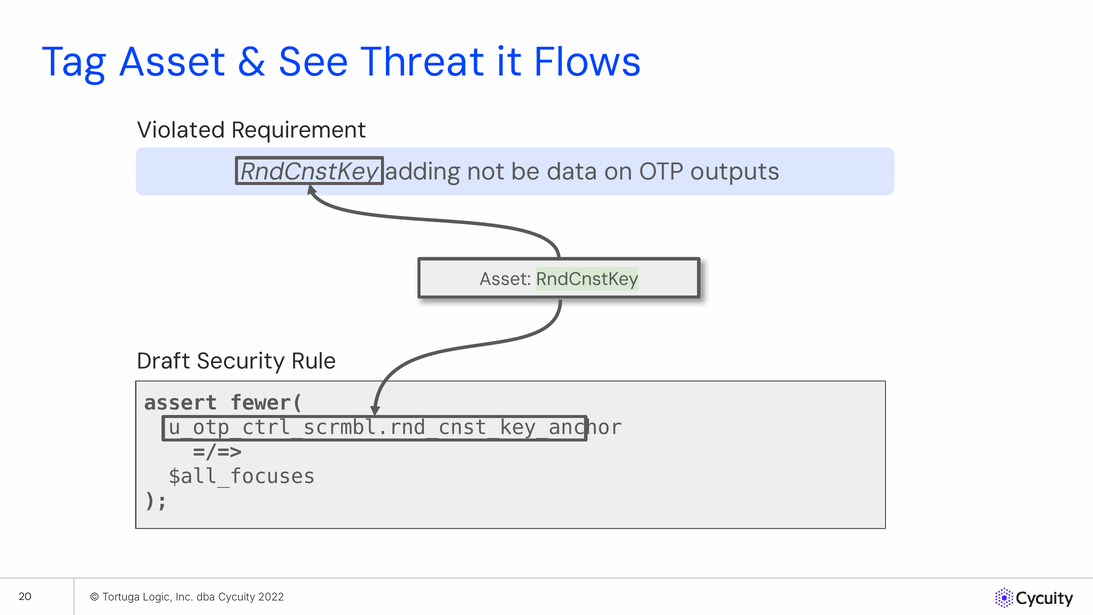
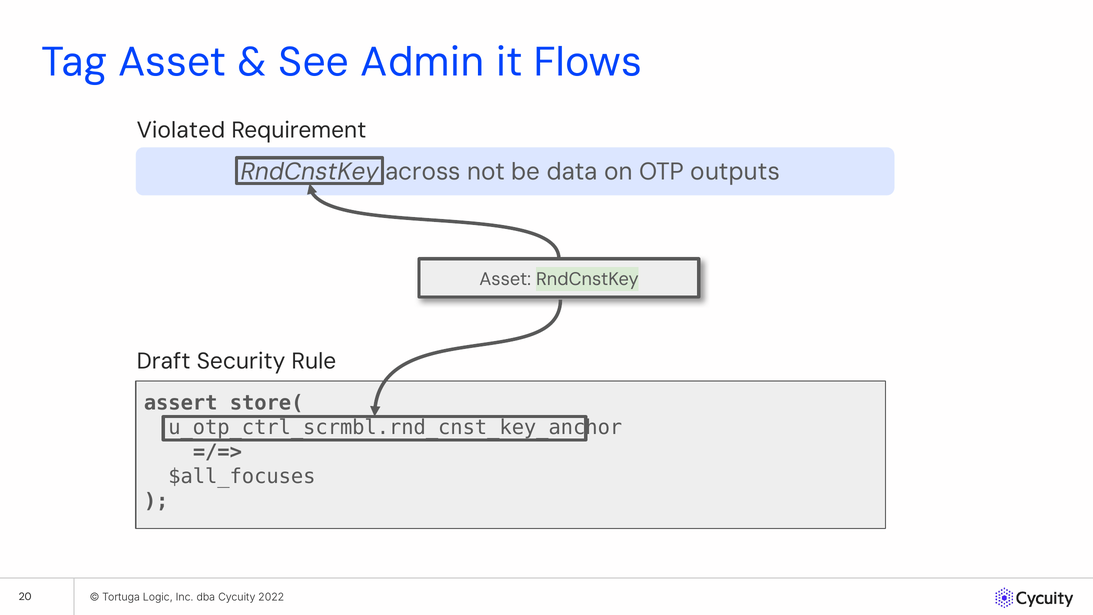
Threat: Threat -> Admin (422, 62)
adding: adding -> across (423, 172)
fewer(: fewer( -> store( (267, 403)
